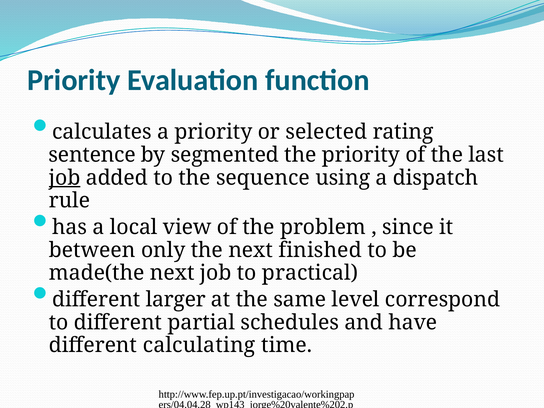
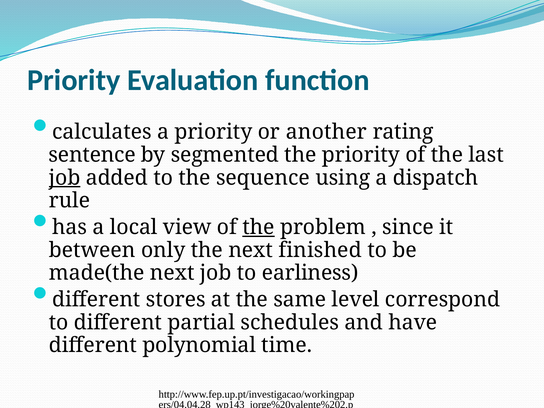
selected: selected -> another (326, 132)
the underline: none -> present (259, 227)
practical: practical -> earliness (310, 273)
larger: larger -> stores (176, 300)
calculating: calculating -> polynomial (199, 345)
